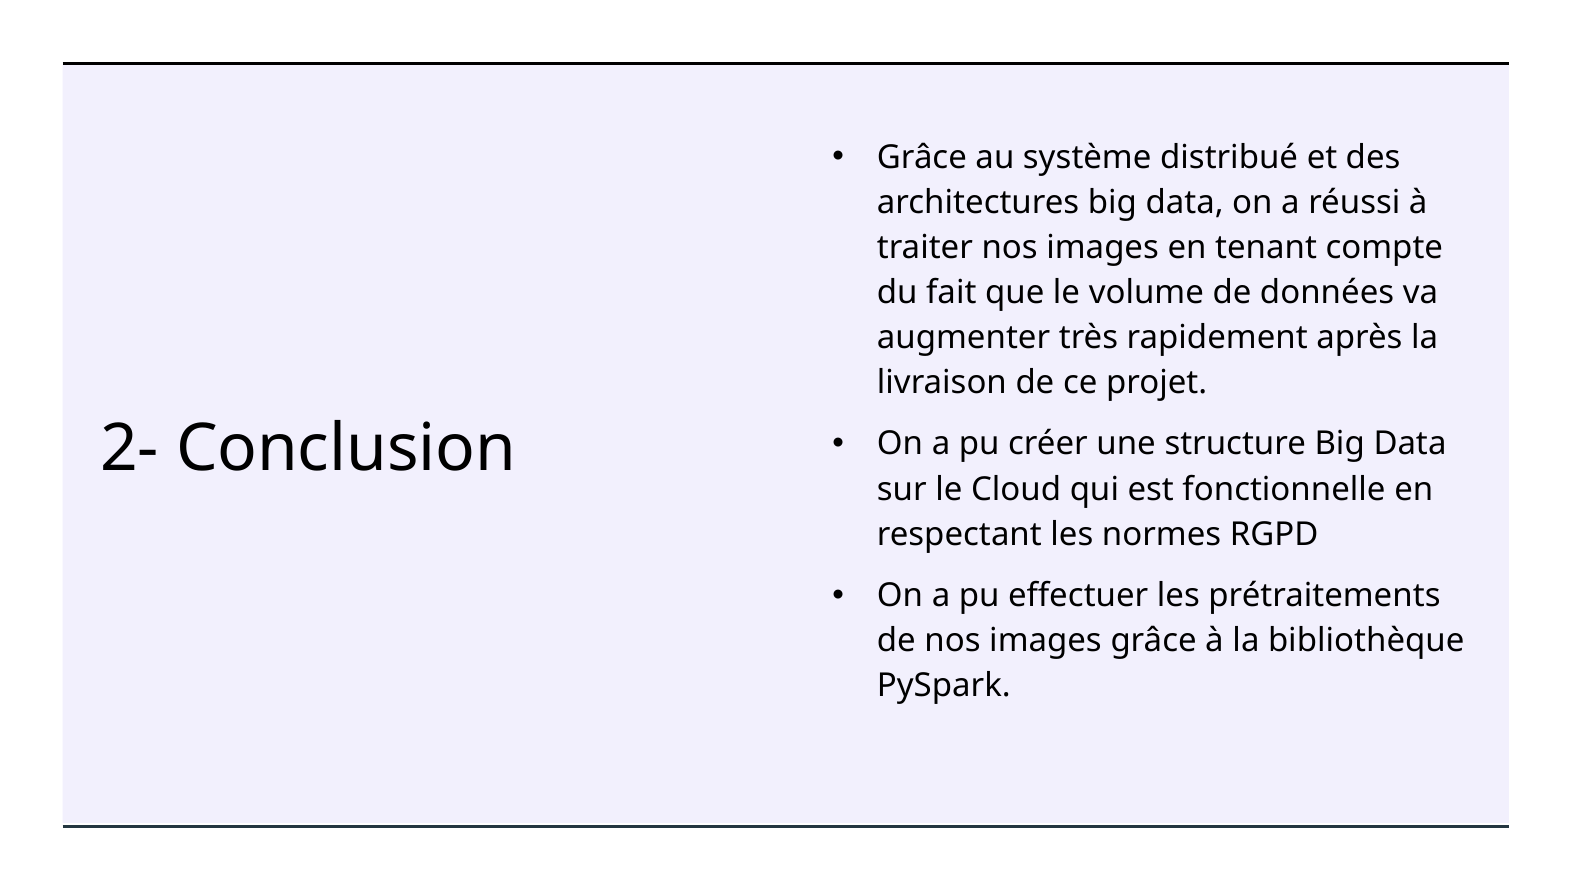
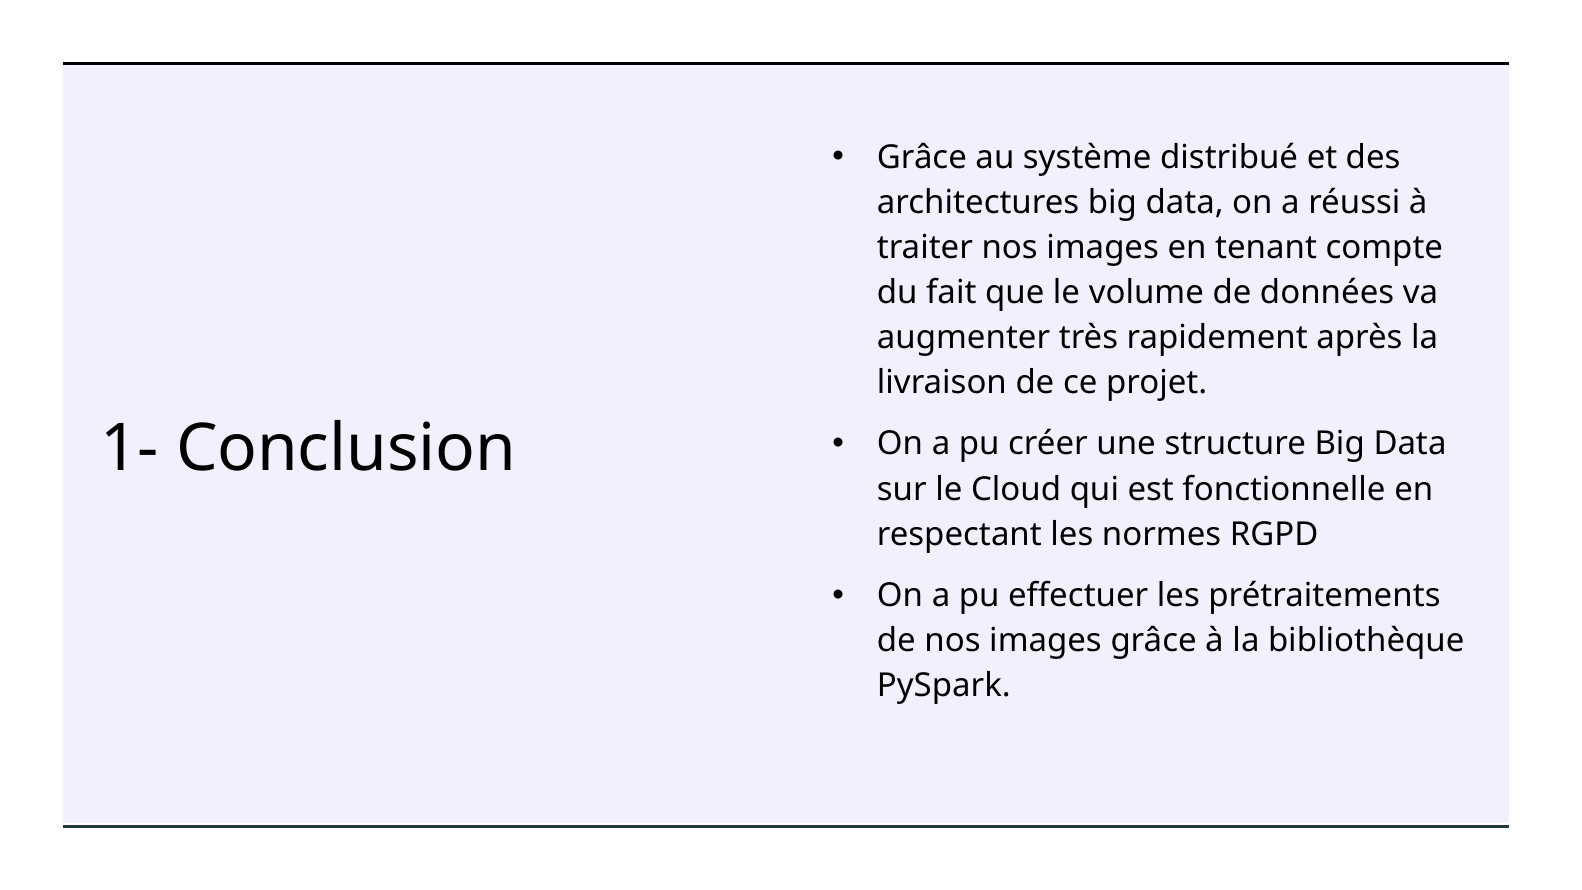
2-: 2- -> 1- (130, 448)
